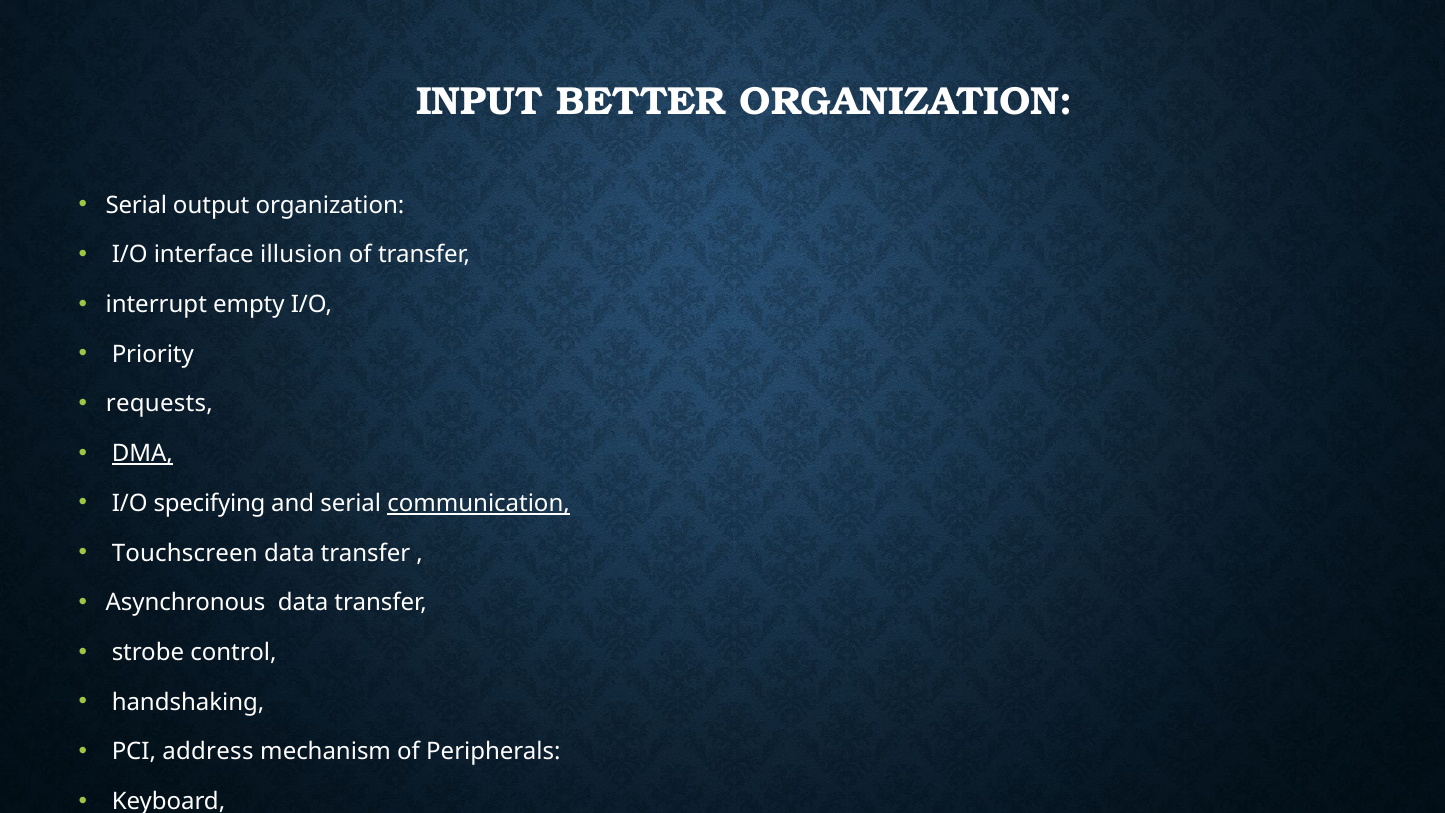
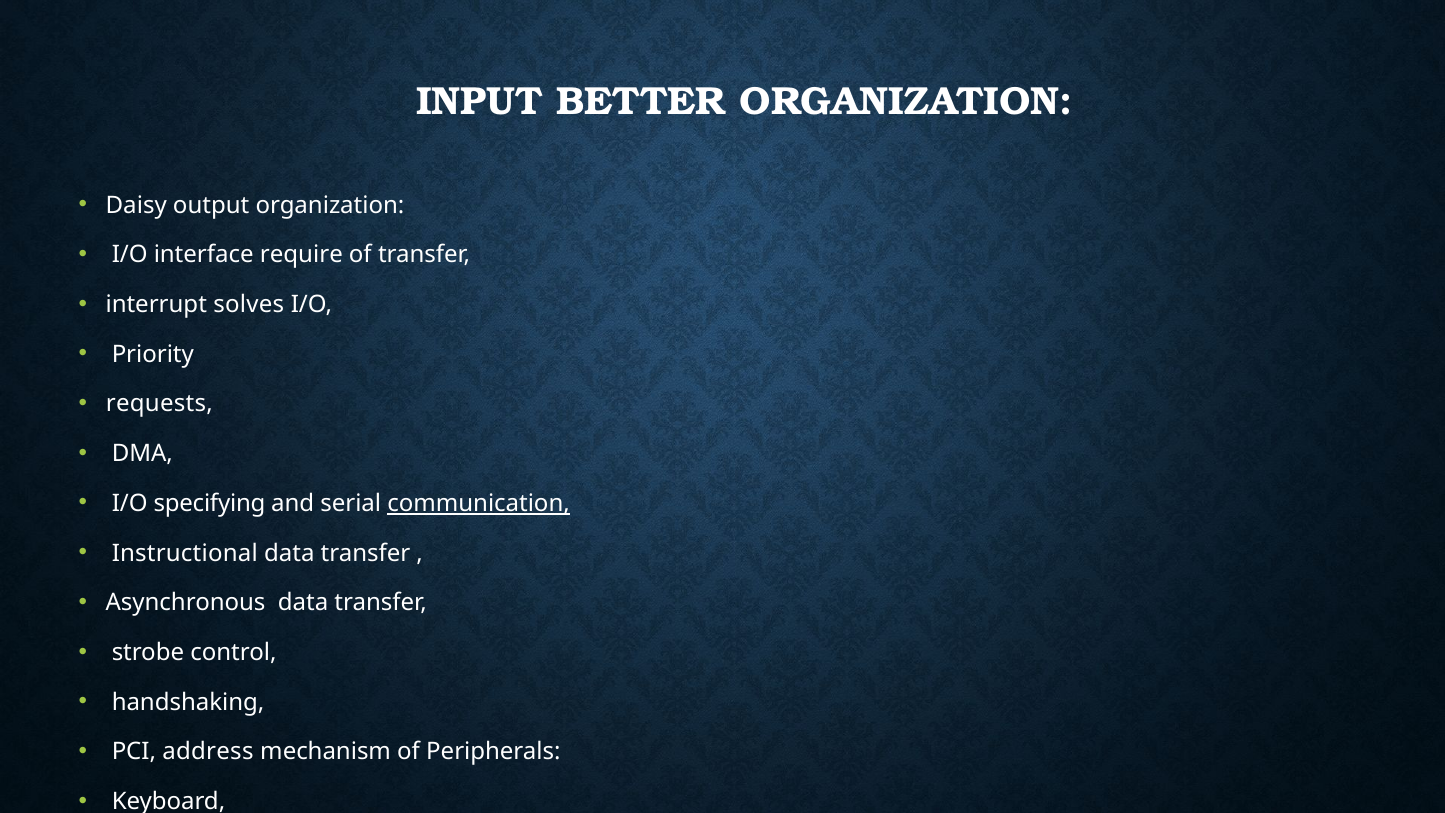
Serial: Serial -> Daisy (136, 205)
illusion: illusion -> require (301, 255)
empty: empty -> solves (249, 305)
DMA underline: present -> none (142, 454)
Touchscreen: Touchscreen -> Instructional (185, 553)
